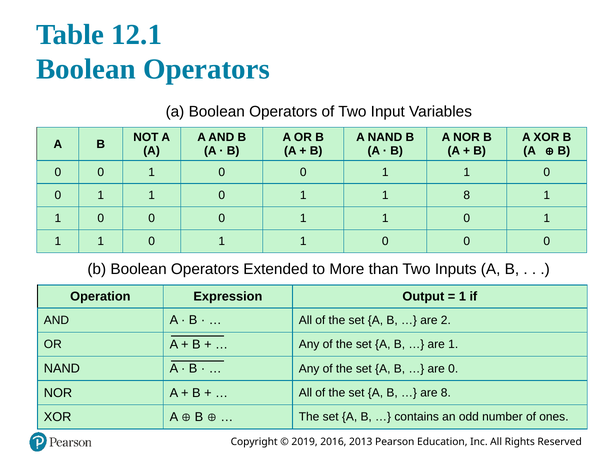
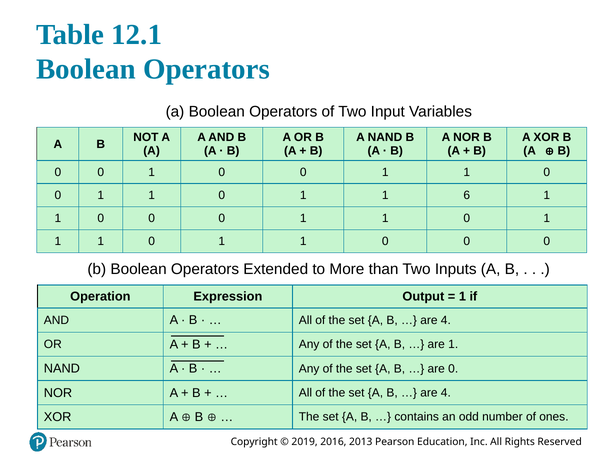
1 8: 8 -> 6 (467, 195)
2: 2 -> 4 (446, 320)
8: 8 -> 4 (446, 392)
